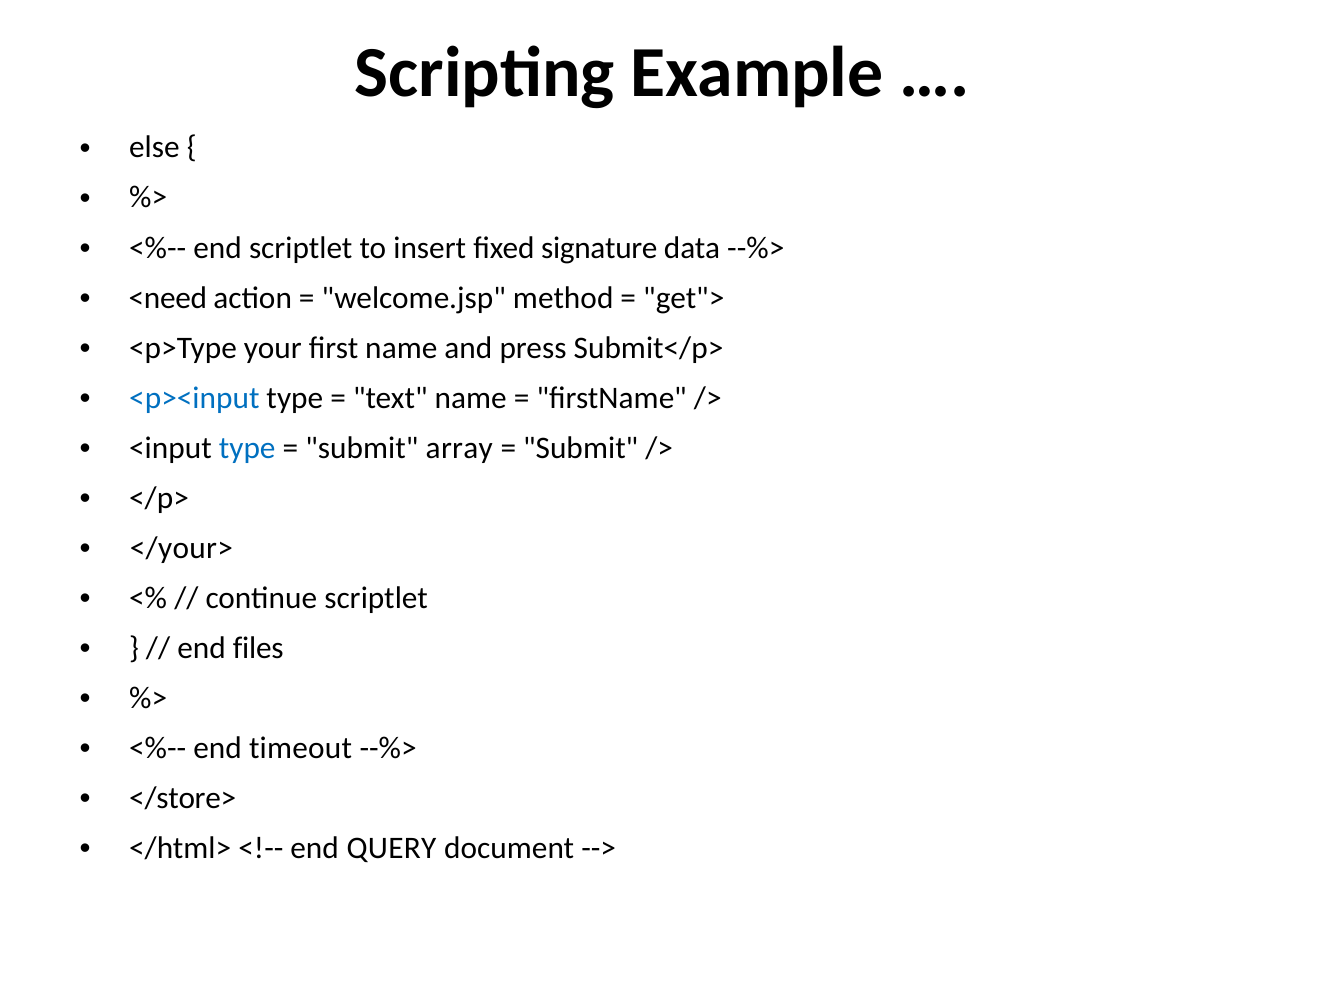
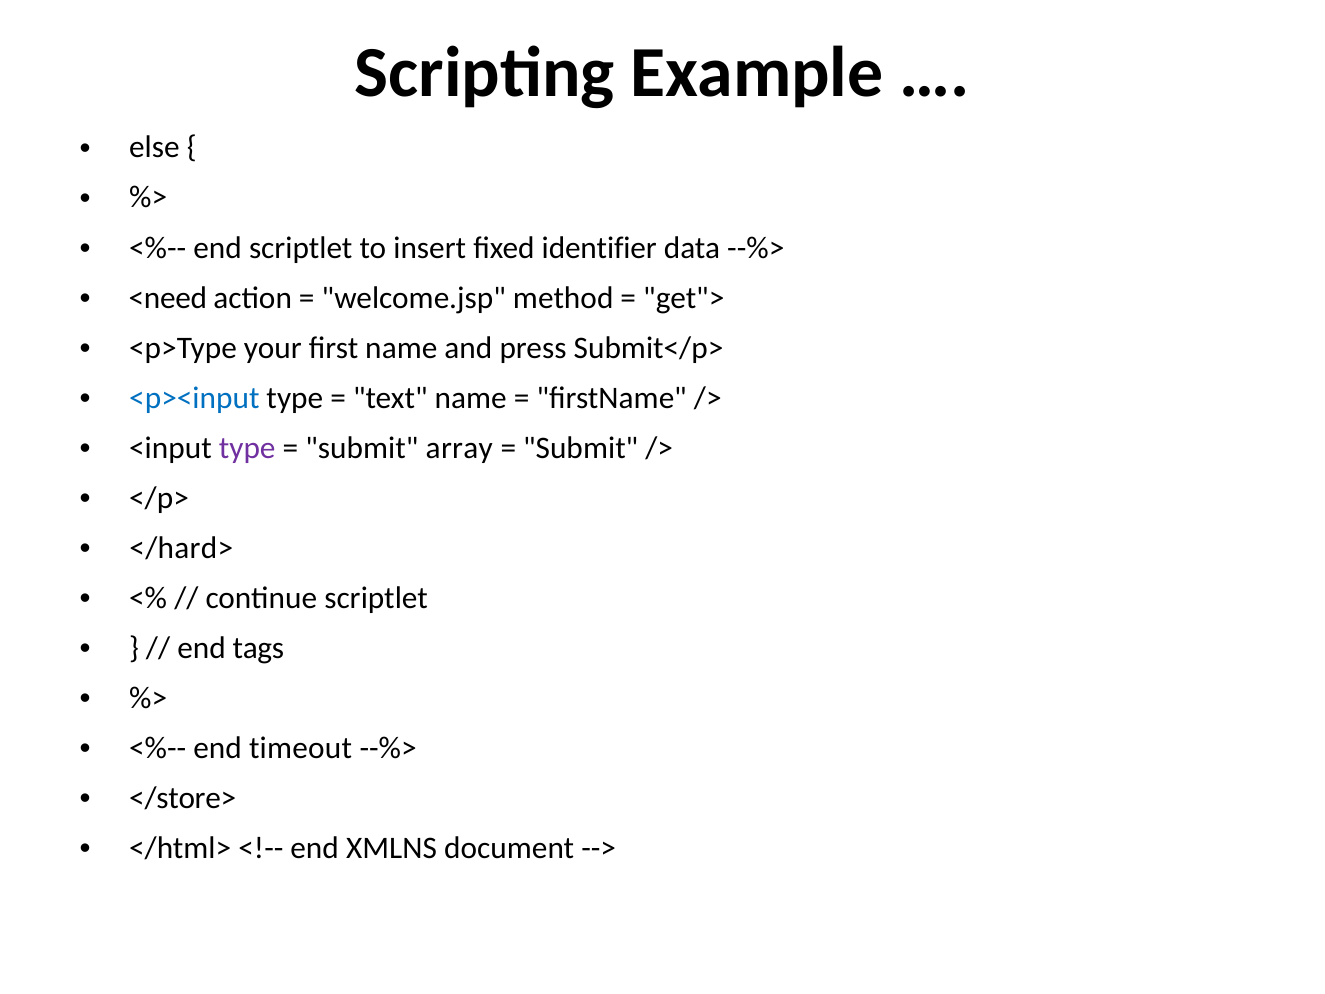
signature: signature -> identifier (599, 248)
type colour: blue -> purple (247, 448)
</your>: </your> -> </hard> (181, 548)
files: files -> tags (258, 648)
QUERY: QUERY -> XMLNS (392, 848)
